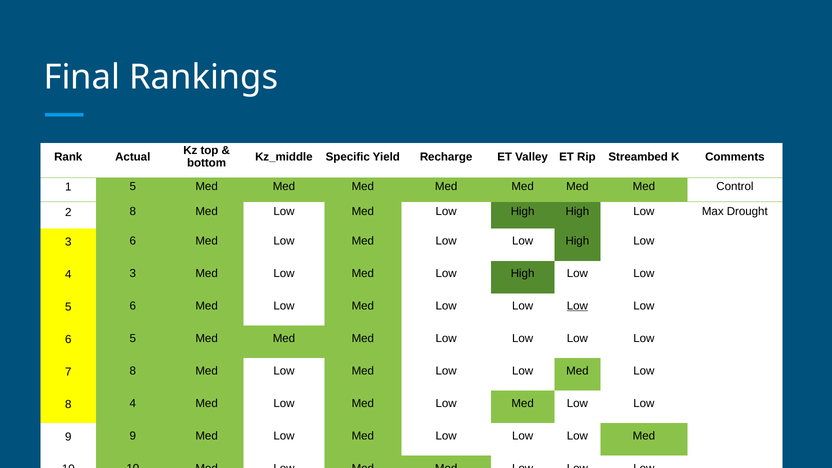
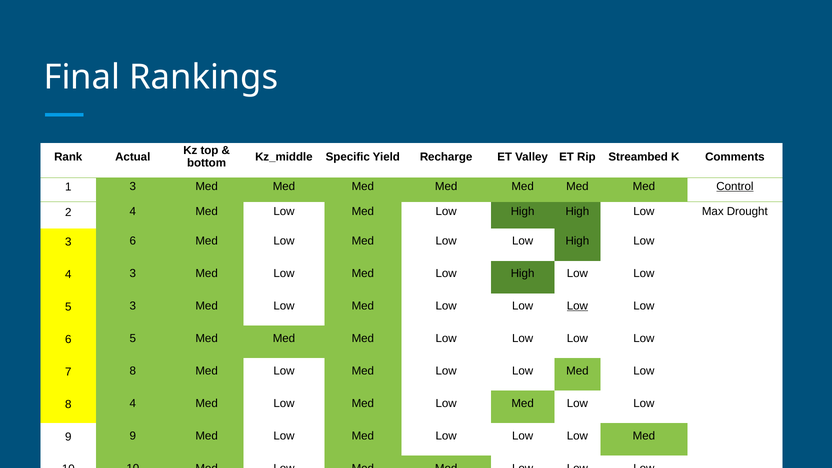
1 5: 5 -> 3 (133, 186)
Control underline: none -> present (735, 186)
2 8: 8 -> 4 (133, 211)
5 6: 6 -> 3 (133, 306)
